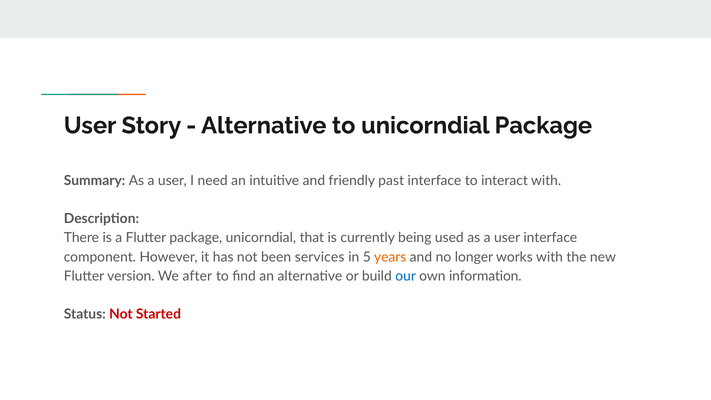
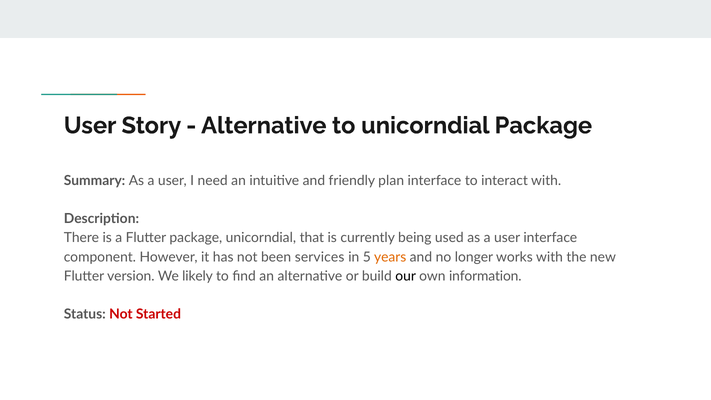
past: past -> plan (391, 181)
after: after -> likely (198, 276)
our colour: blue -> black (406, 276)
